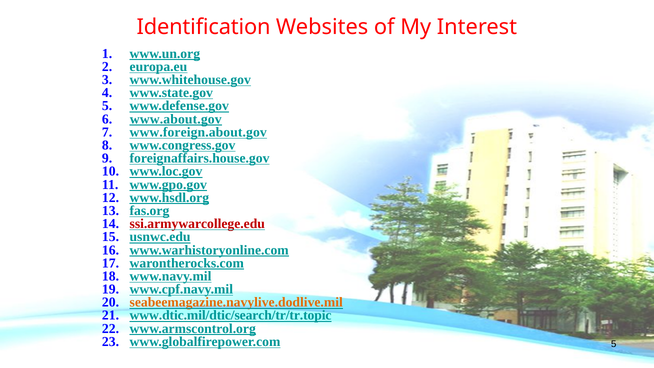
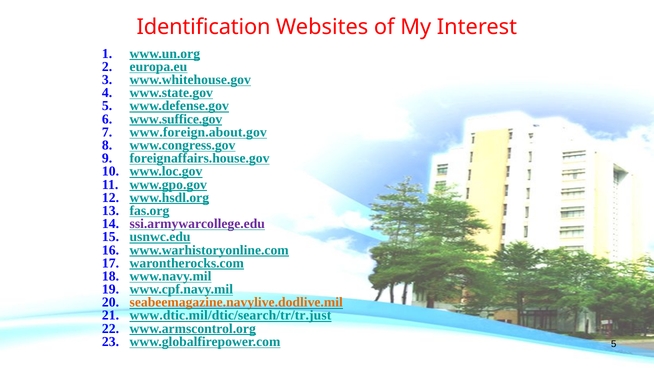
www.about.gov: www.about.gov -> www.suffice.gov (176, 119)
ssi.armywarcollege.edu colour: red -> purple (197, 224)
www.dtic.mil/dtic/search/tr/tr.topic: www.dtic.mil/dtic/search/tr/tr.topic -> www.dtic.mil/dtic/search/tr/tr.just (230, 315)
